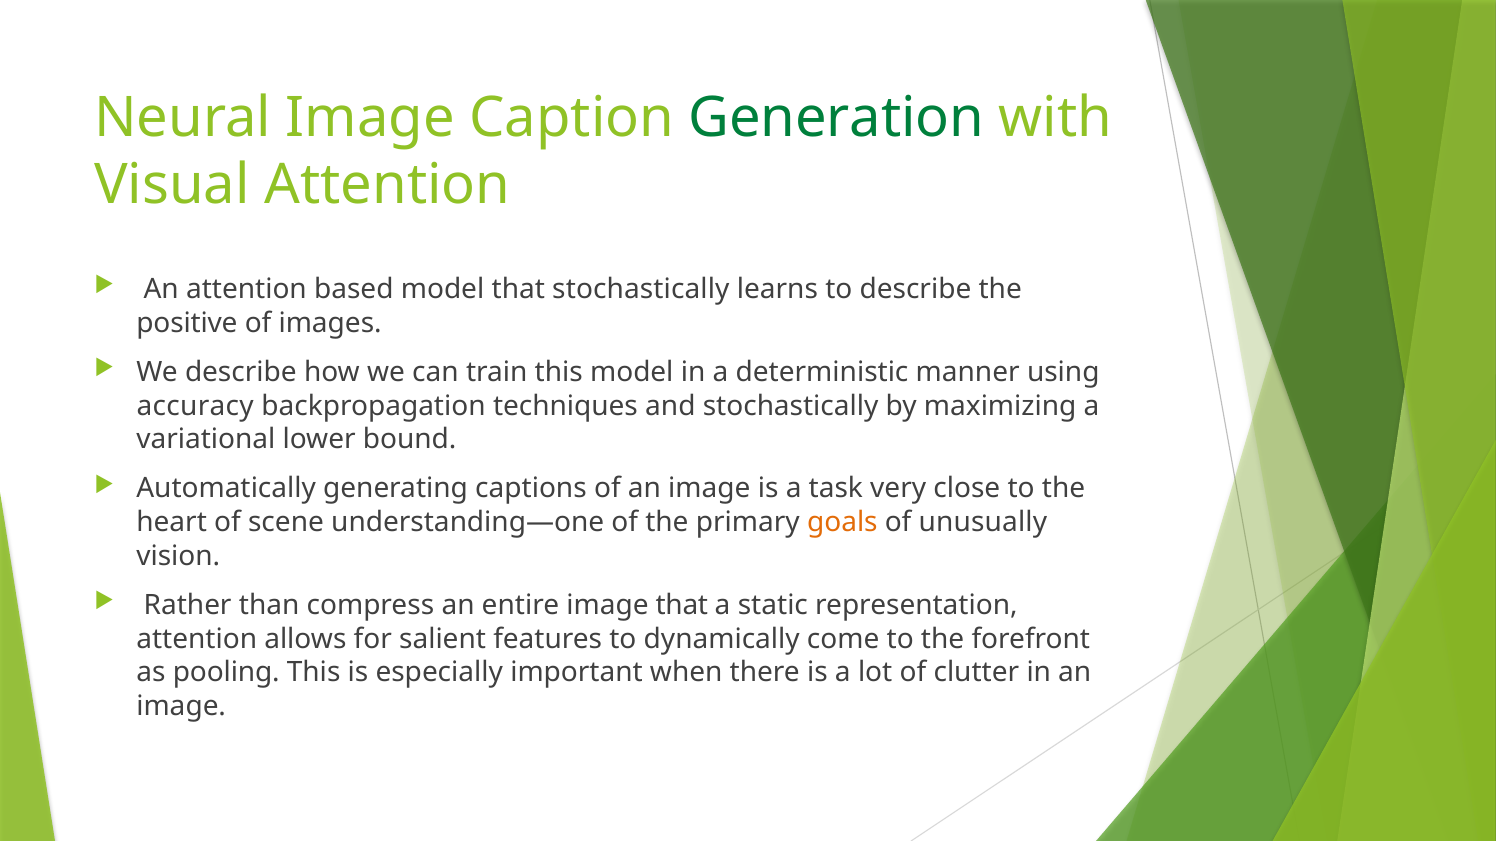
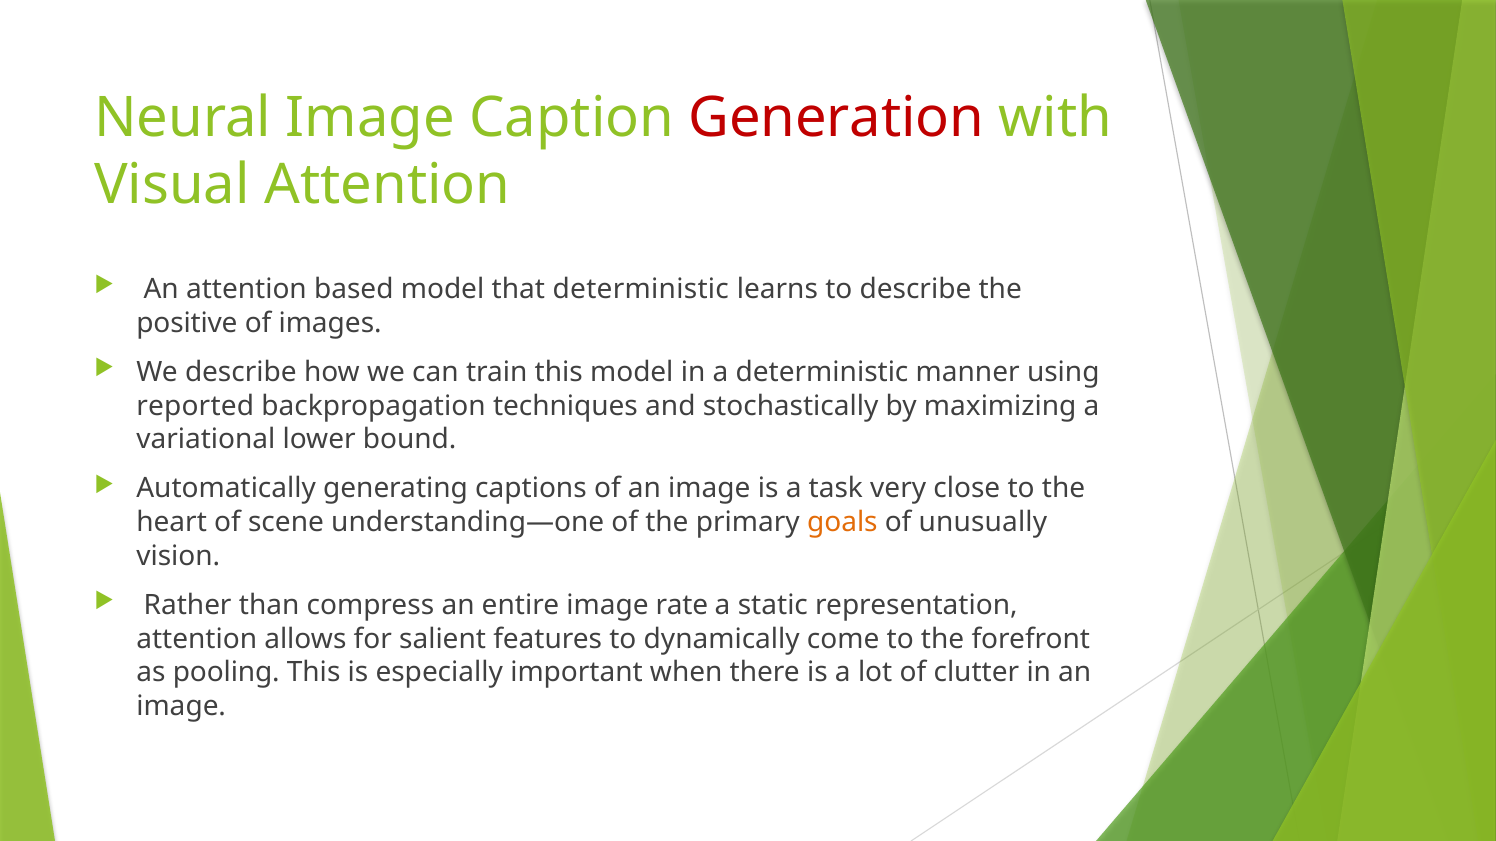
Generation colour: green -> red (836, 118)
that stochastically: stochastically -> deterministic (641, 290)
accuracy: accuracy -> reported (195, 406)
image that: that -> rate (682, 606)
